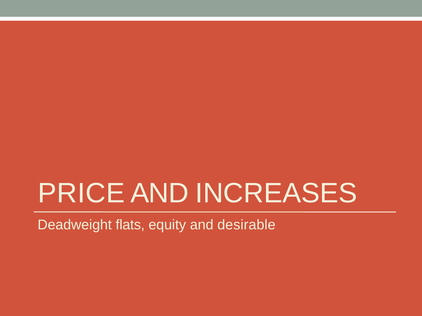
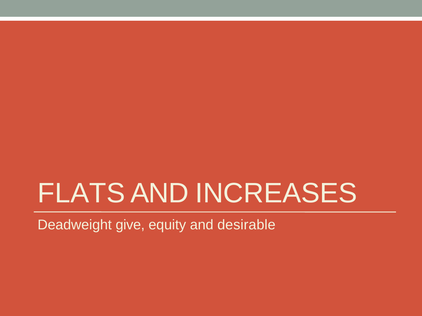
PRICE: PRICE -> FLATS (81, 194)
flats: flats -> give (130, 225)
